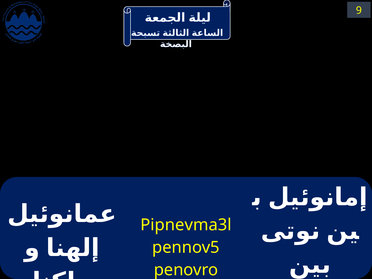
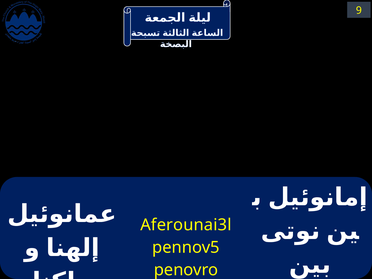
Pipnevma3l: Pipnevma3l -> Aferounai3l (186, 225)
